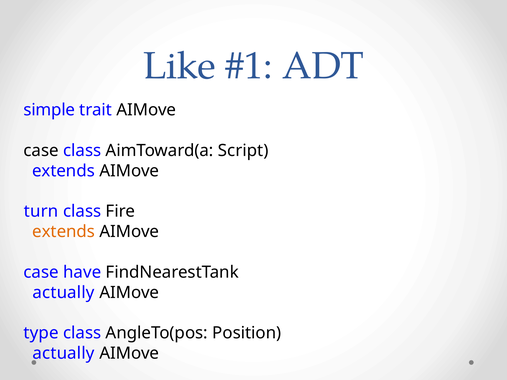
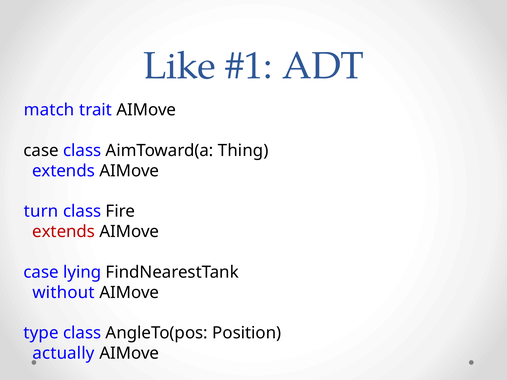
simple: simple -> match (49, 110)
Script: Script -> Thing (243, 151)
extends colour: orange -> red (64, 232)
have: have -> lying (82, 272)
actually: actually -> without (64, 293)
